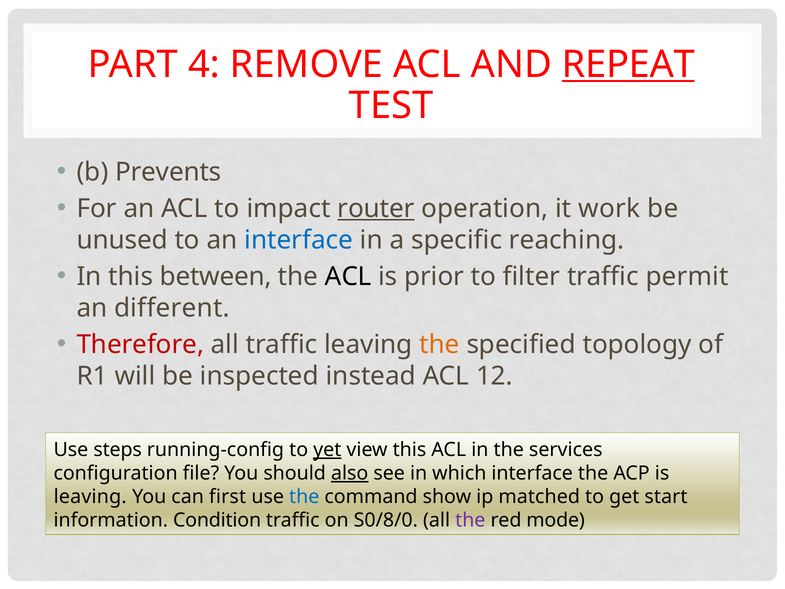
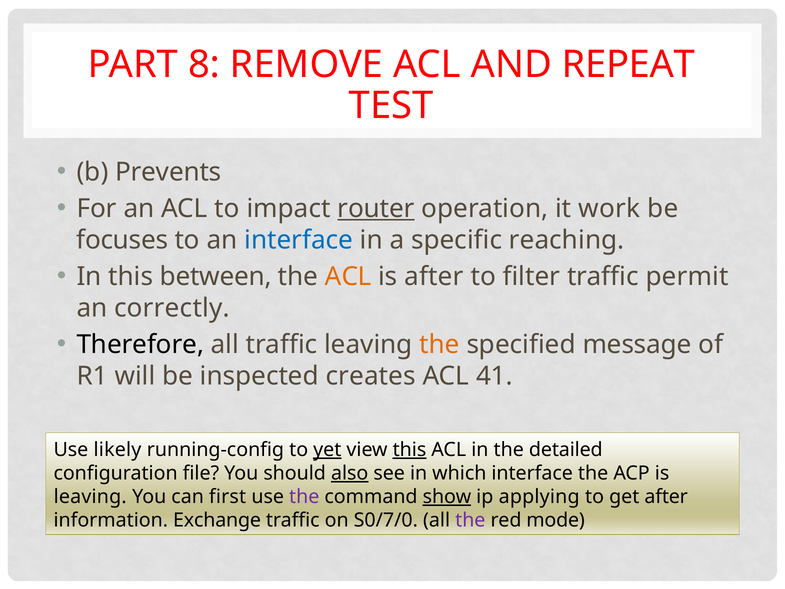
4: 4 -> 8 (204, 65)
REPEAT underline: present -> none (628, 65)
unused: unused -> focuses (122, 240)
ACL colour: black -> orange (348, 277)
is prior: prior -> after (434, 277)
different: different -> correctly (172, 308)
Therefore colour: red -> black (140, 345)
topology: topology -> message (637, 345)
instead: instead -> creates (371, 376)
12: 12 -> 41 (494, 376)
steps: steps -> likely (117, 450)
this underline: none -> present (409, 450)
services: services -> detailed (566, 450)
the colour: blue -> purple (304, 497)
show underline: none -> present (447, 497)
matched: matched -> applying (539, 497)
get start: start -> after (666, 497)
Condition: Condition -> Exchange (217, 520)
S0/8/0: S0/8/0 -> S0/7/0 (386, 520)
